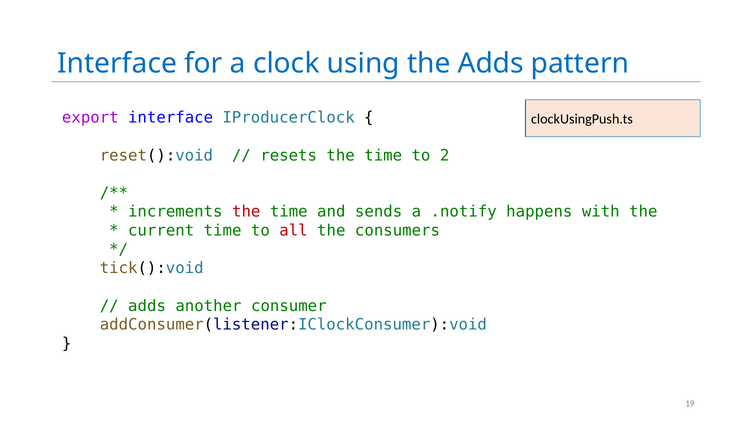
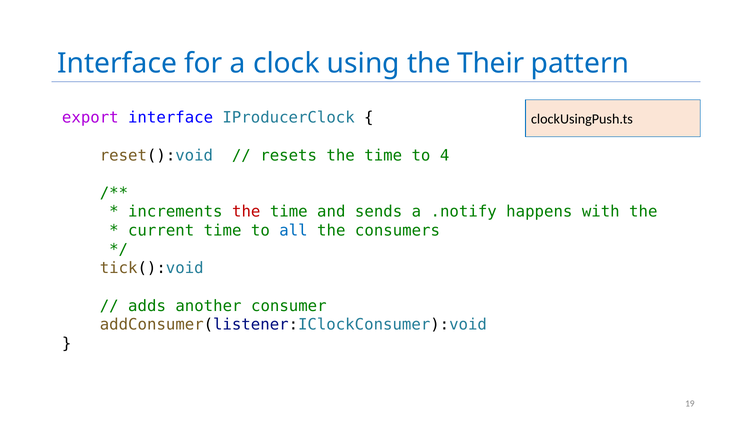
the Adds: Adds -> Their (491, 64)
2: 2 -> 4 (445, 155)
all colour: red -> blue (293, 231)
